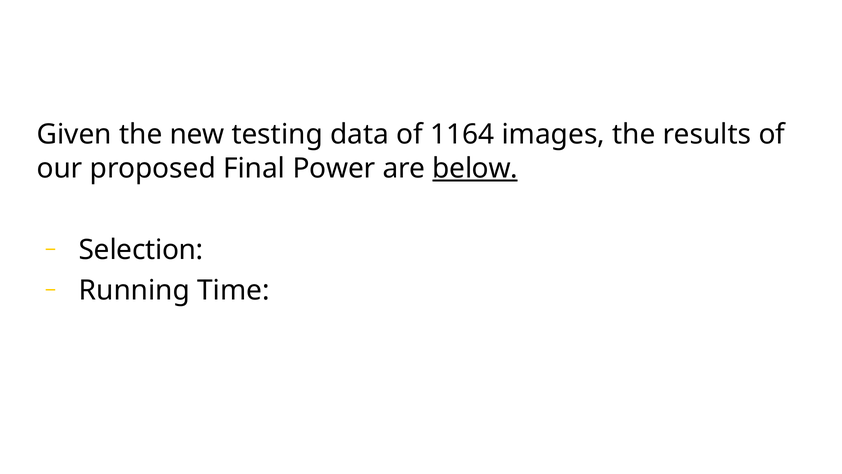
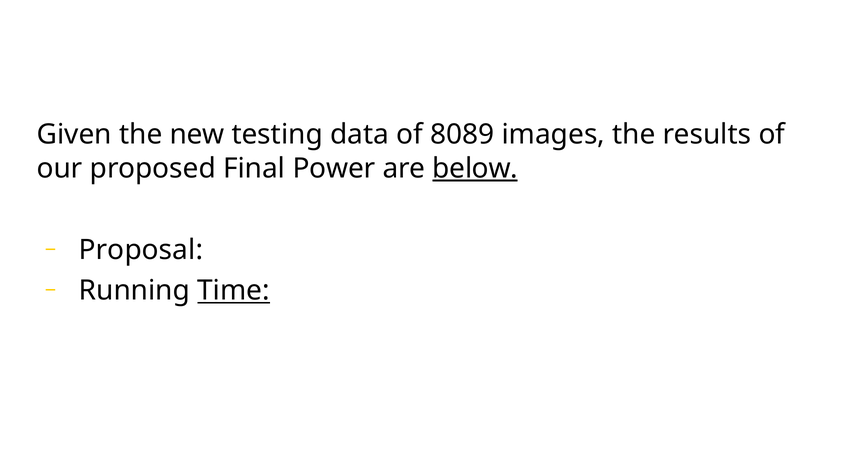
1164: 1164 -> 8089 (462, 135)
Selection: Selection -> Proposal (141, 250)
Time underline: none -> present (234, 290)
